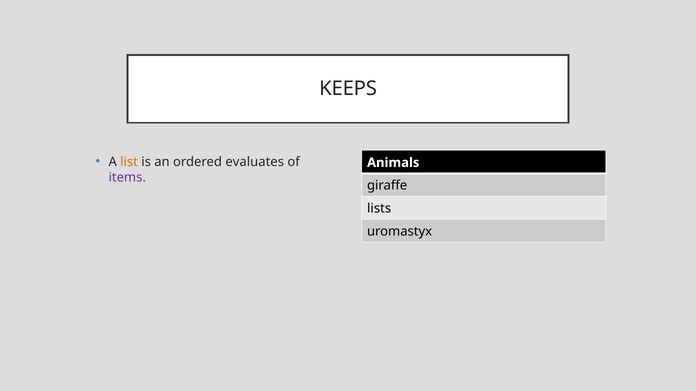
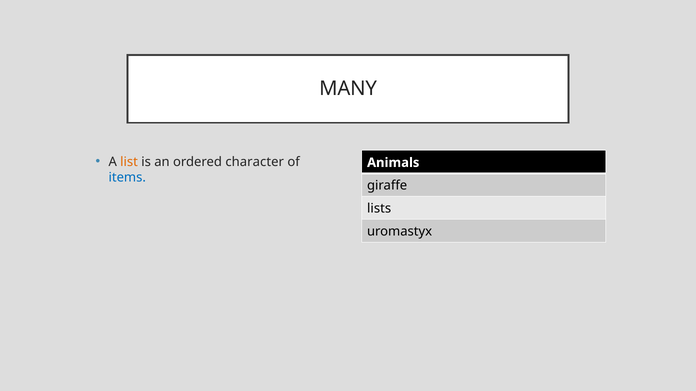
KEEPS: KEEPS -> MANY (348, 89)
evaluates: evaluates -> character (255, 162)
items colour: purple -> blue (127, 178)
